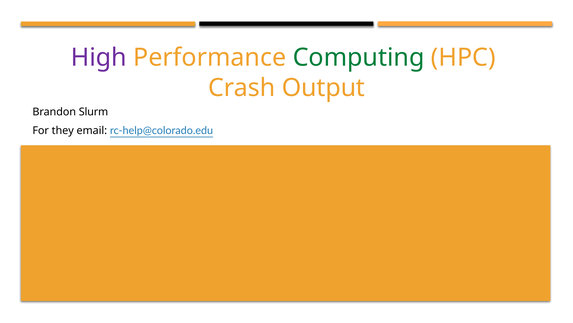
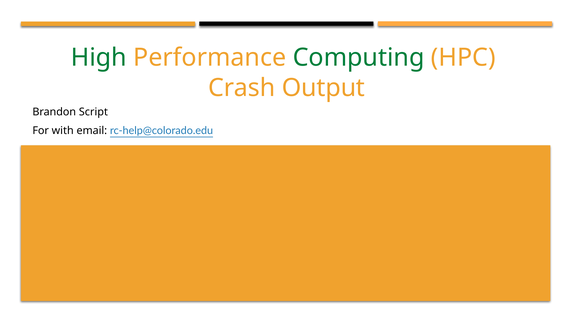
High colour: purple -> green (99, 58)
Slurm: Slurm -> Script (93, 112)
they: they -> with (63, 130)
